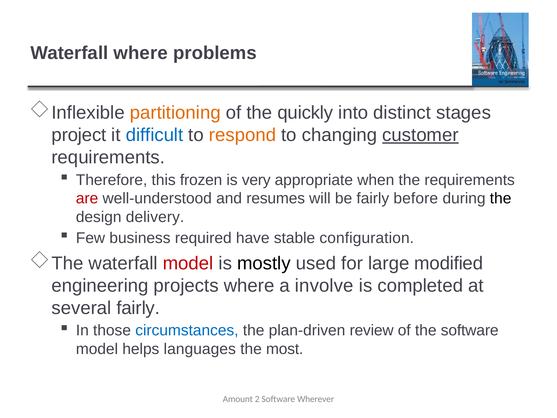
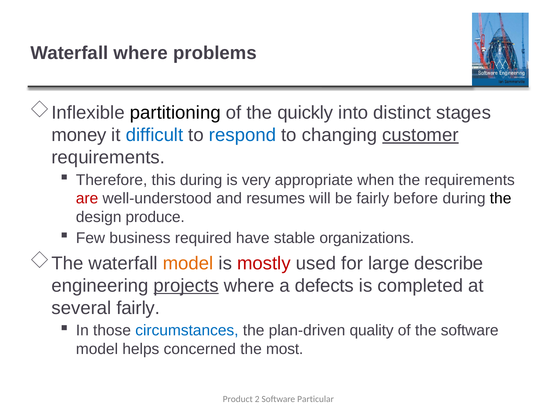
partitioning colour: orange -> black (175, 113)
project: project -> money (79, 135)
respond colour: orange -> blue (242, 135)
this frozen: frozen -> during (201, 180)
delivery: delivery -> produce (155, 217)
configuration: configuration -> organizations (367, 238)
model colour: red -> orange (188, 263)
mostly colour: black -> red (264, 263)
modified: modified -> describe (449, 263)
projects underline: none -> present (186, 285)
involve: involve -> defects (324, 285)
review: review -> quality (372, 330)
languages: languages -> concerned (200, 349)
Amount: Amount -> Product (238, 399)
Wherever: Wherever -> Particular (316, 399)
